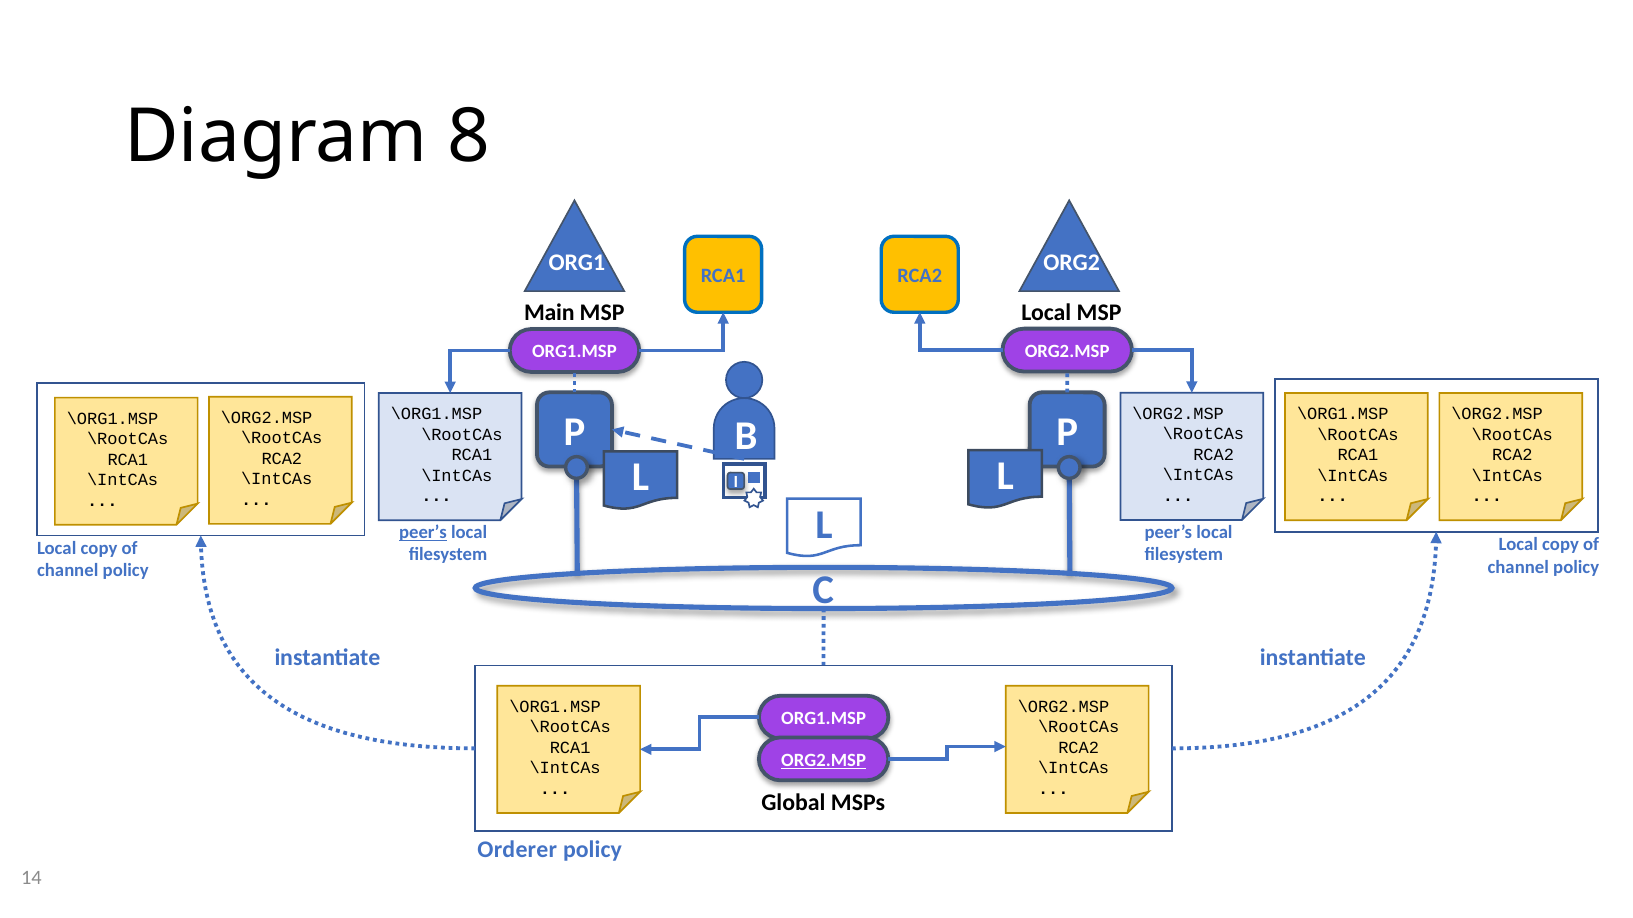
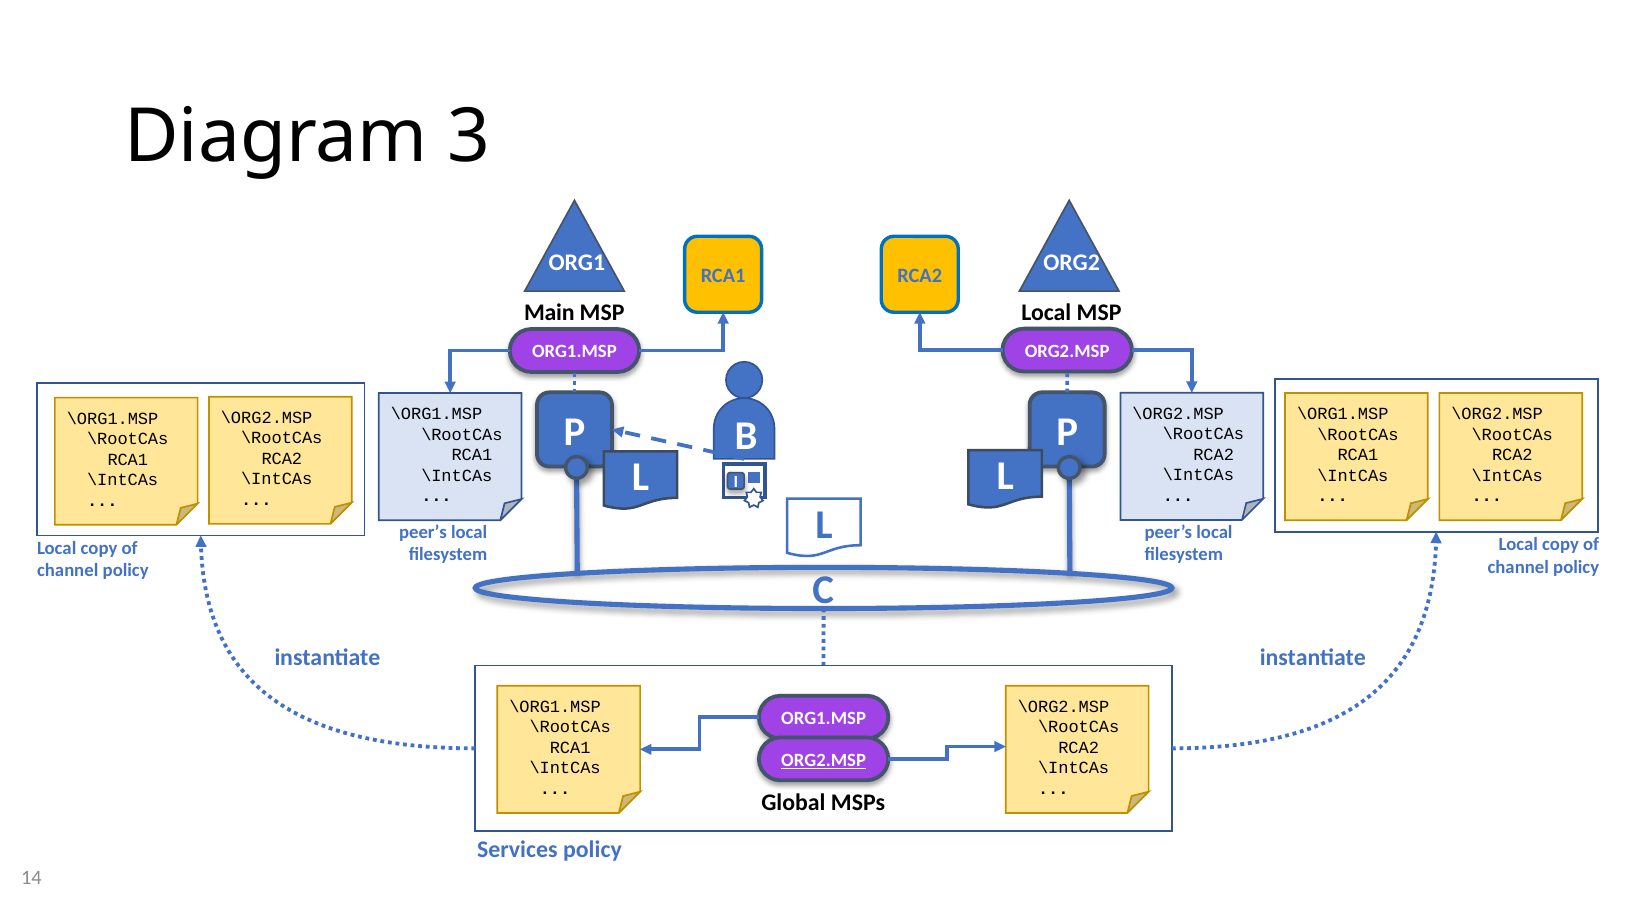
8: 8 -> 3 (468, 137)
peer’s underline: present -> none (423, 533)
Orderer: Orderer -> Services (517, 850)
